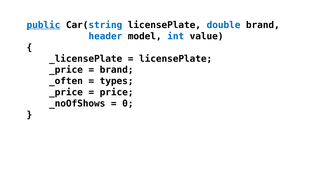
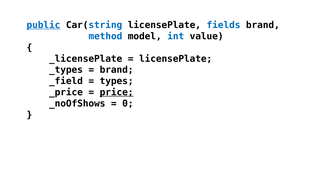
double: double -> fields (224, 25)
header: header -> method (105, 36)
_price: _price -> _types (66, 70)
_often: _often -> _field (66, 81)
price underline: none -> present (117, 93)
